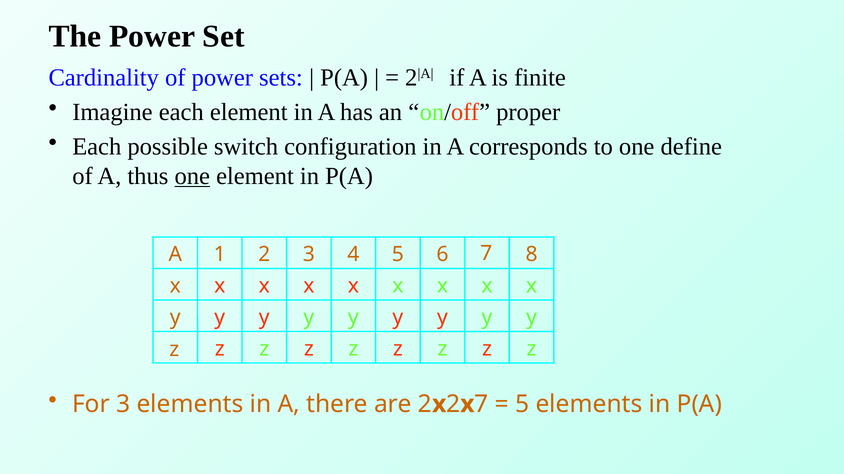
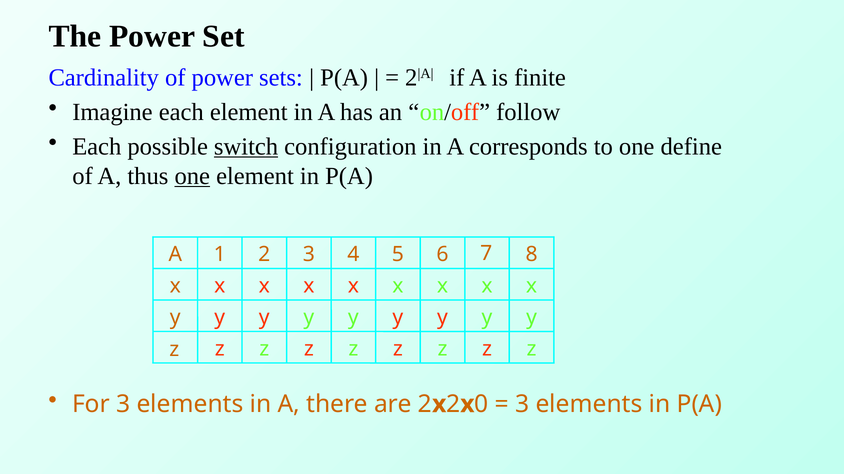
proper: proper -> follow (528, 112)
switch underline: none -> present (246, 147)
x 7: 7 -> 0 (481, 405)
5: 5 -> 3 (522, 405)
